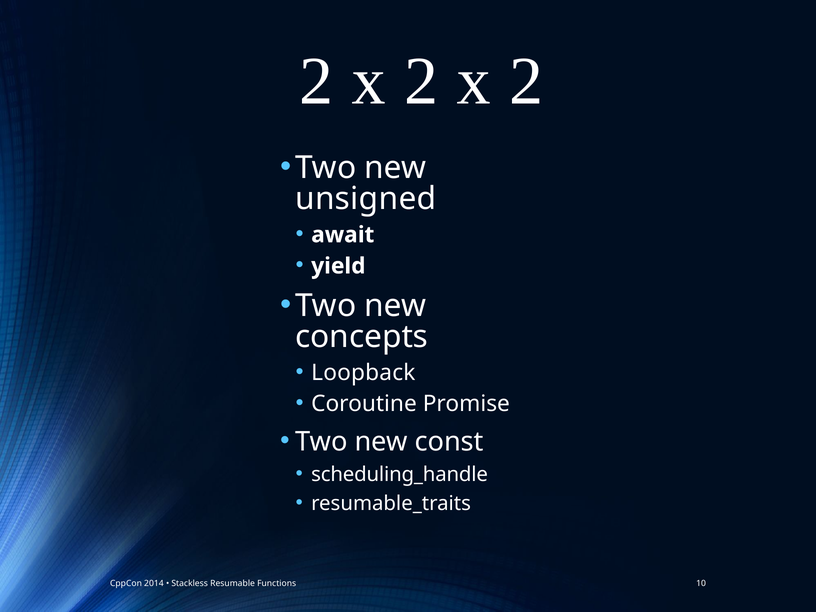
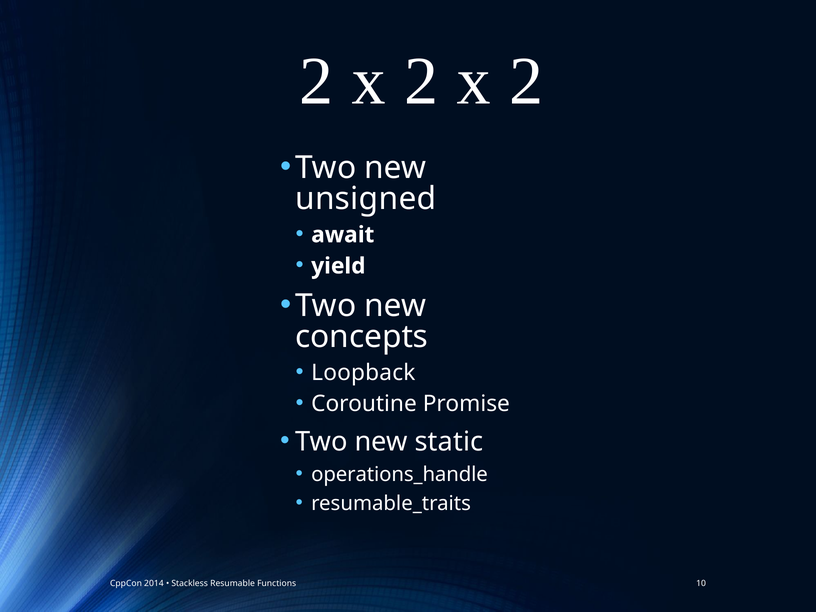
const: const -> static (449, 442)
scheduling_handle: scheduling_handle -> operations_handle (400, 474)
